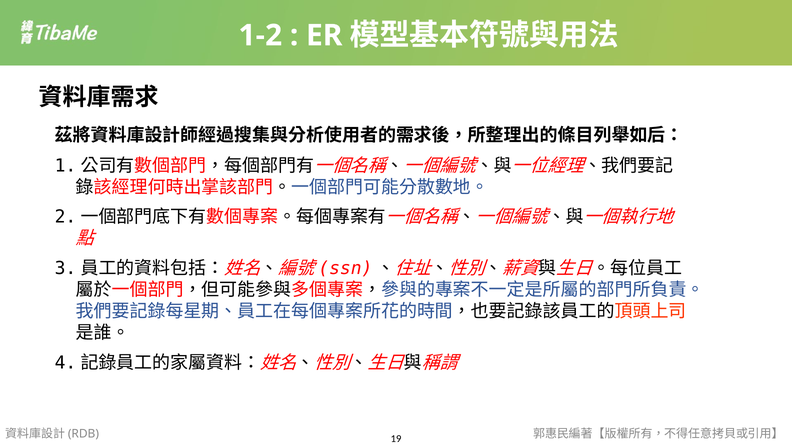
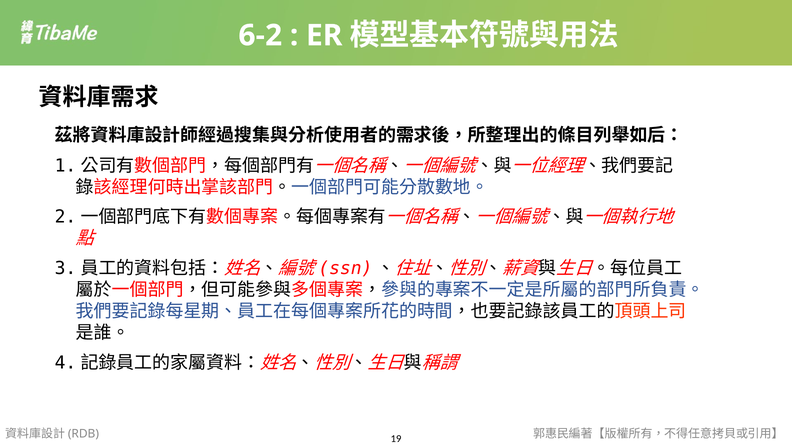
1-2: 1-2 -> 6-2 (260, 35)
